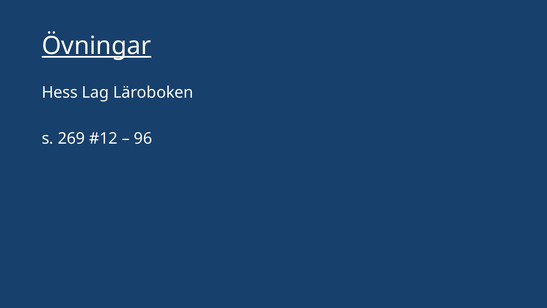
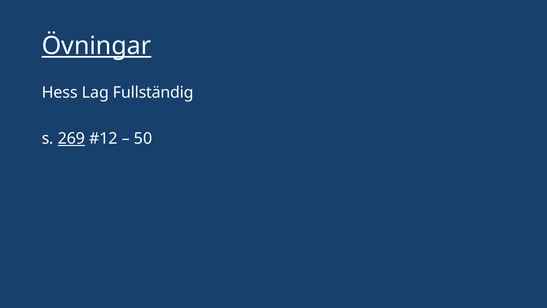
Läroboken: Läroboken -> Fullständig (153, 92)
269 underline: none -> present (71, 138)
96: 96 -> 50 (143, 138)
